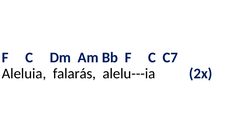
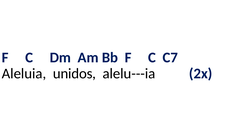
falarás: falarás -> unidos (74, 73)
